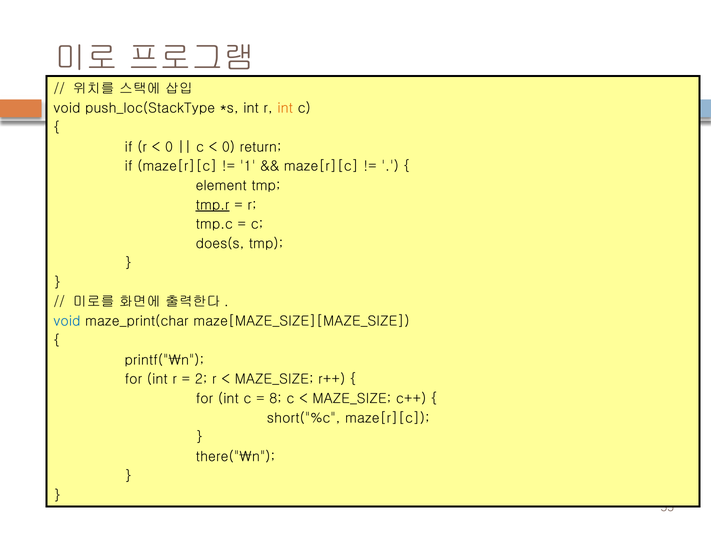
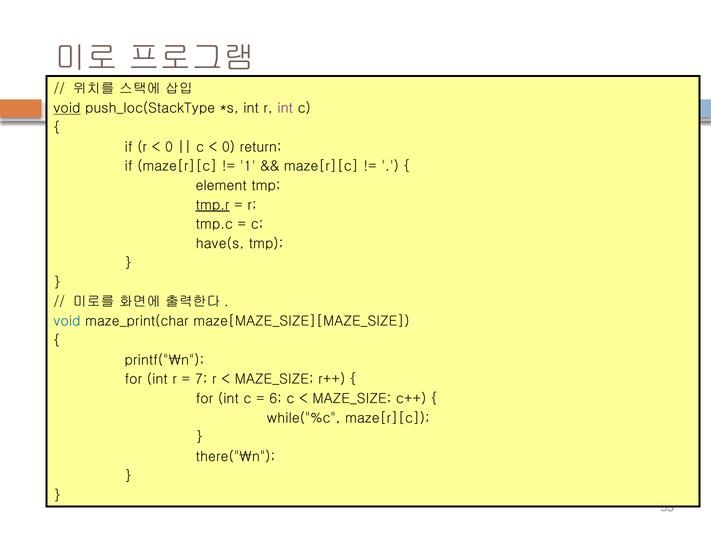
void underline: none -> present (67, 108)
int colour: orange -> purple (285, 108)
does(s: does(s -> have(s (220, 244)
2: 2 -> 7 (201, 379)
8: 8 -> 6 (276, 399)
short("%c: short("%c -> while("%c (304, 418)
